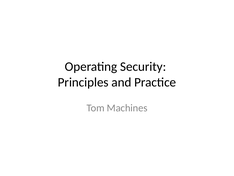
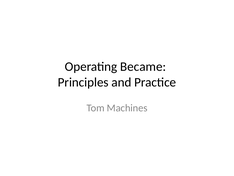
Security: Security -> Became (143, 66)
